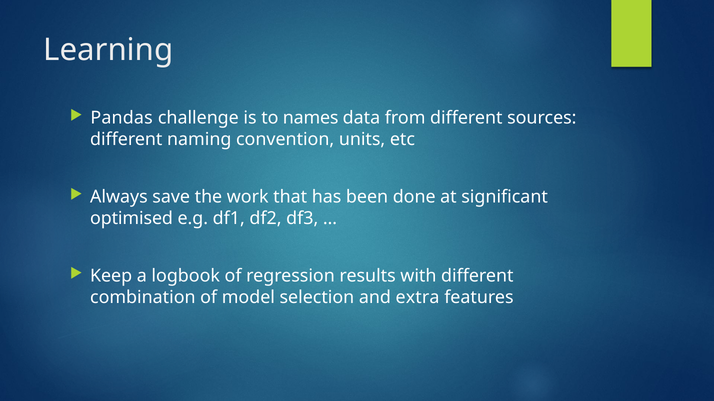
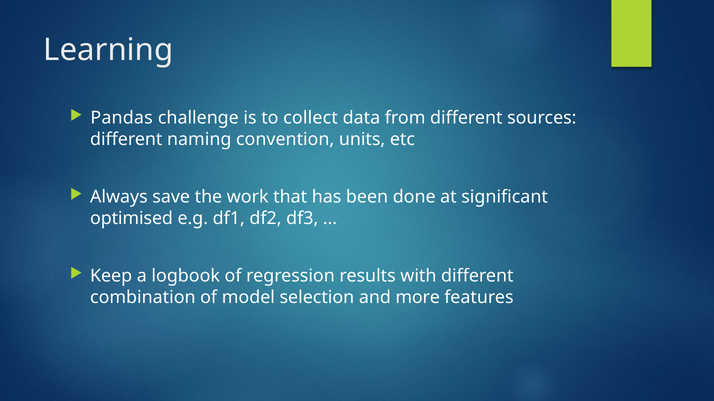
names: names -> collect (311, 118)
extra: extra -> more (418, 298)
